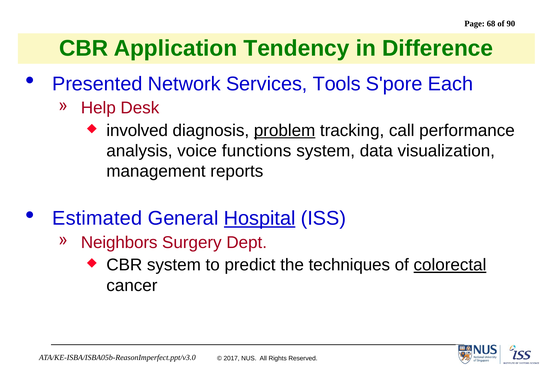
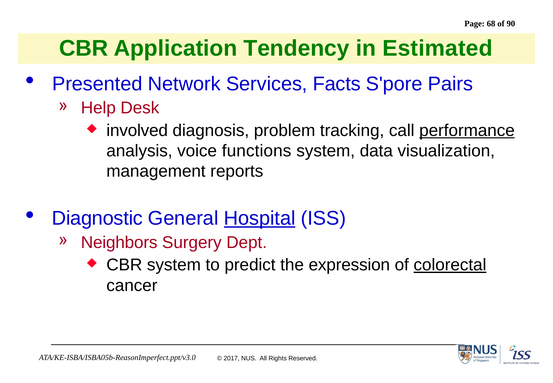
Difference: Difference -> Estimated (438, 48)
Tools: Tools -> Facts (337, 84)
Each: Each -> Pairs (451, 84)
problem underline: present -> none (285, 130)
performance underline: none -> present (467, 130)
Estimated: Estimated -> Diagnostic (97, 218)
techniques: techniques -> expression (349, 265)
